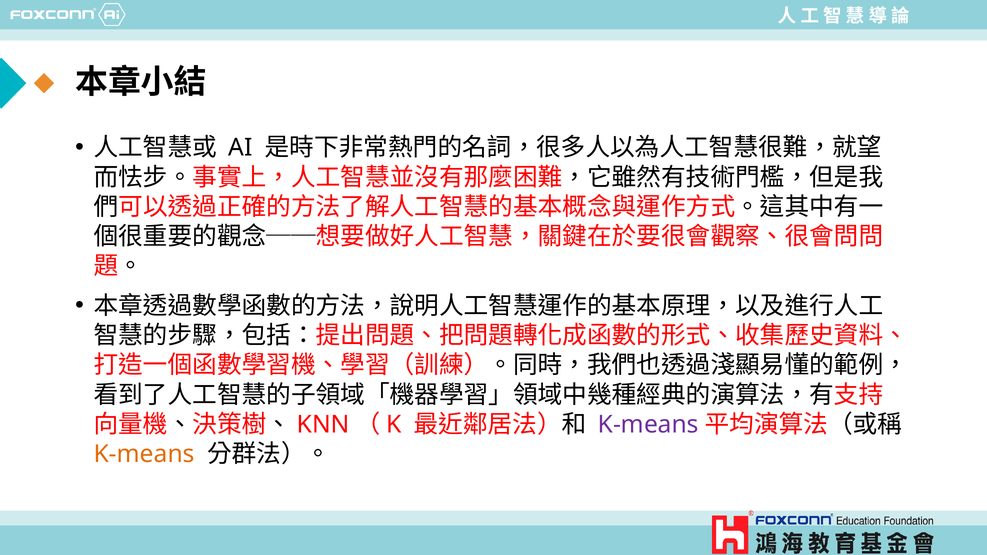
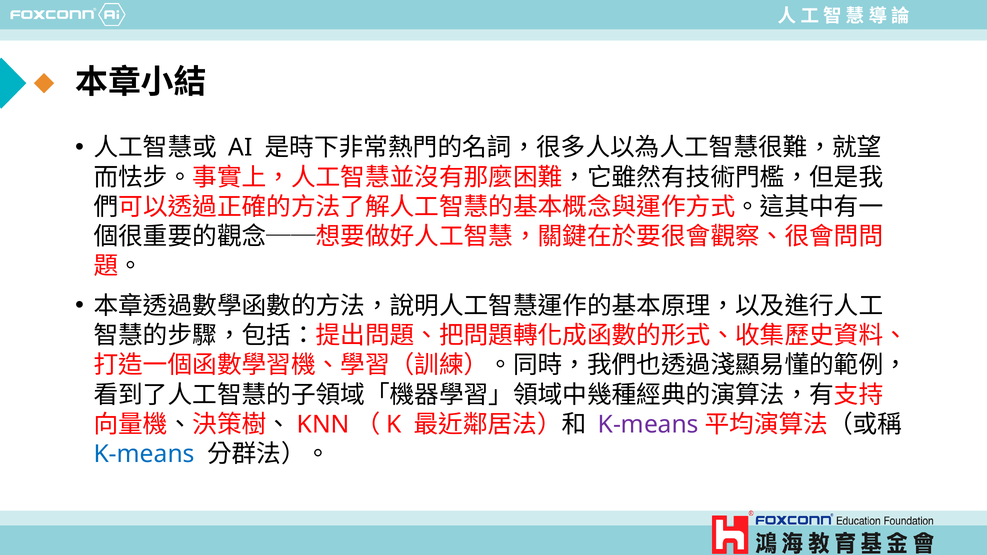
K-means colour: orange -> blue (144, 454)
